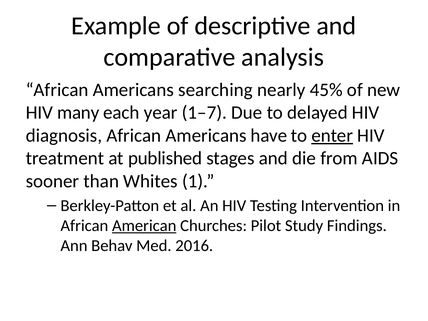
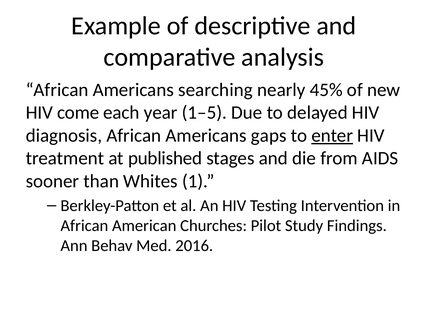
many: many -> come (78, 113)
1–7: 1–7 -> 1–5 (204, 113)
have: have -> gaps (269, 135)
American underline: present -> none (144, 226)
